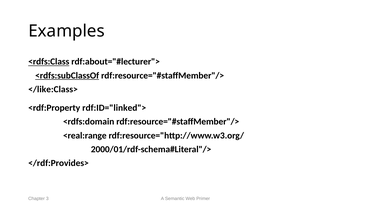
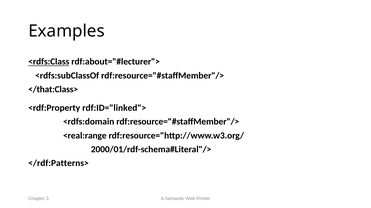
<rdfs:subClassOf underline: present -> none (67, 76)
</like:Class>: </like:Class> -> </that:Class> (53, 90)
</rdf:Provides>: </rdf:Provides> -> </rdf:Patterns> (58, 164)
